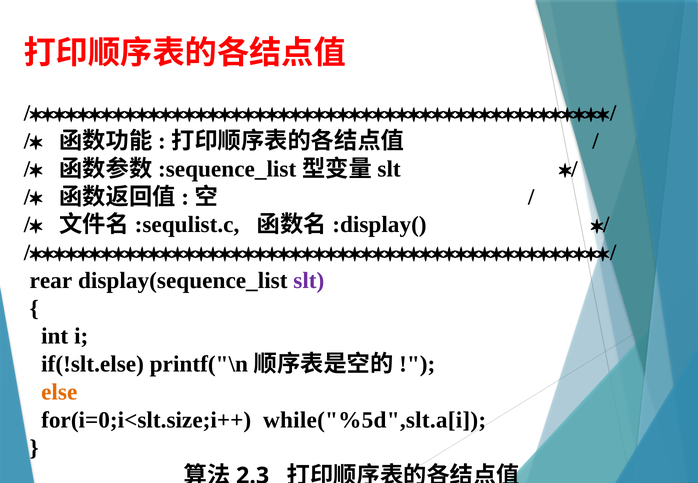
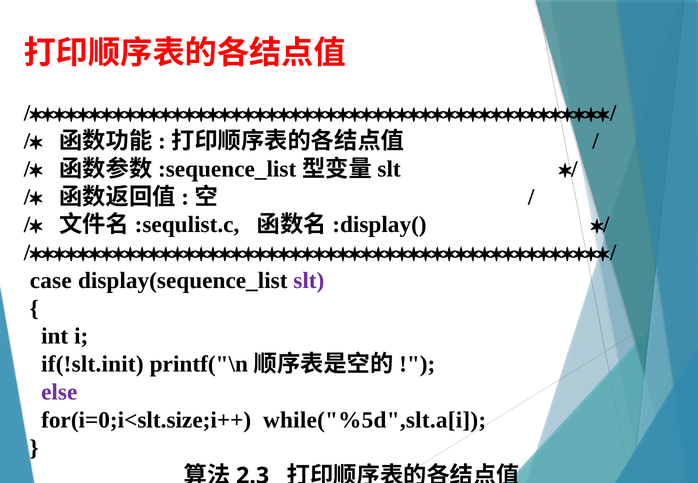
rear: rear -> case (51, 281)
if(!slt.else: if(!slt.else -> if(!slt.init (92, 364)
else colour: orange -> purple (59, 392)
